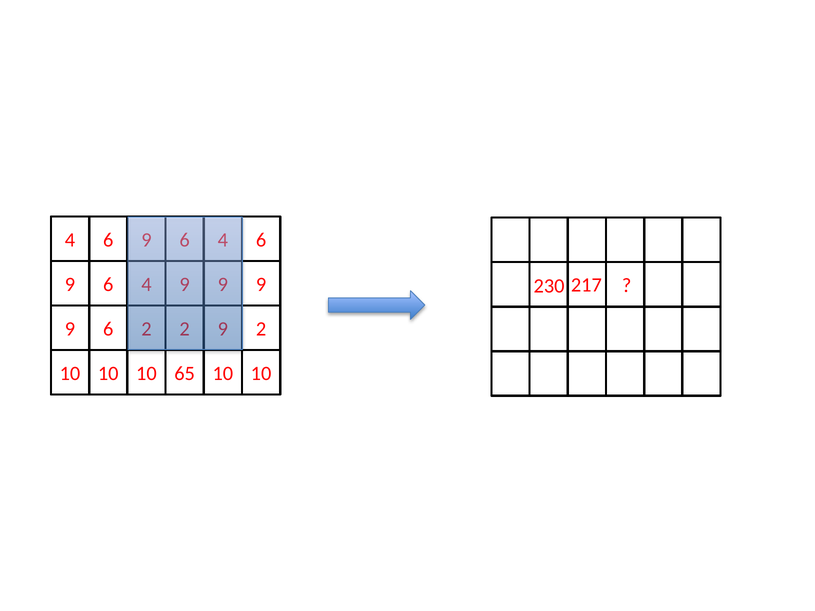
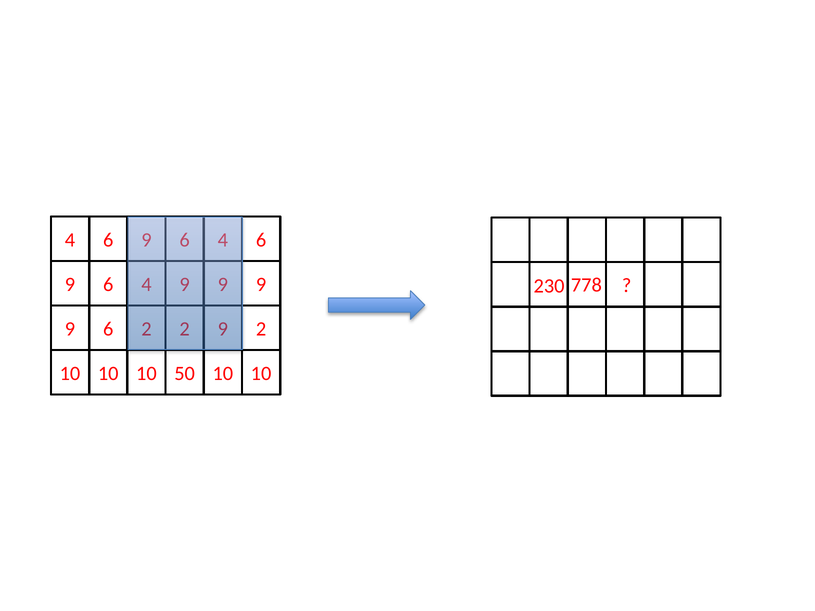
217: 217 -> 778 (586, 285)
65: 65 -> 50 (185, 374)
